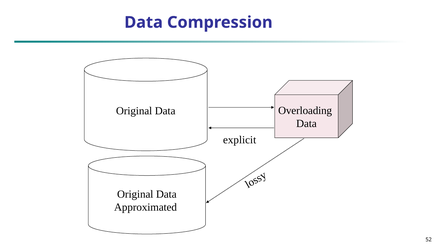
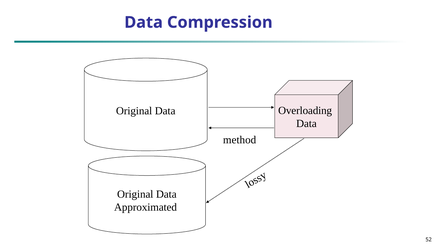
explicit: explicit -> method (240, 140)
